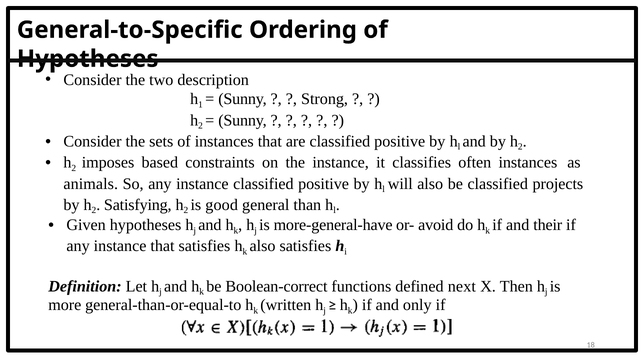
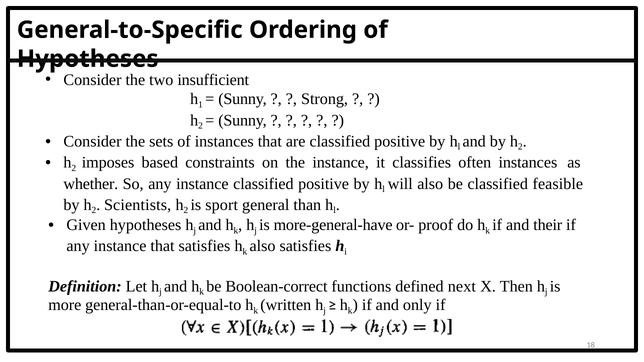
description: description -> insufficient (213, 80)
animals: animals -> whether (91, 184)
projects: projects -> feasible (558, 184)
Satisfying: Satisfying -> Scientists (138, 205)
good: good -> sport (222, 205)
avoid: avoid -> proof (436, 225)
